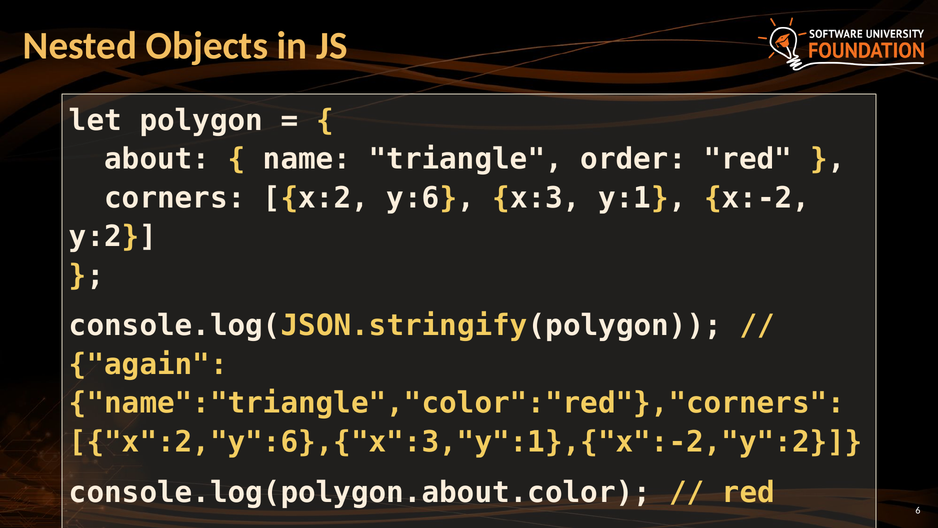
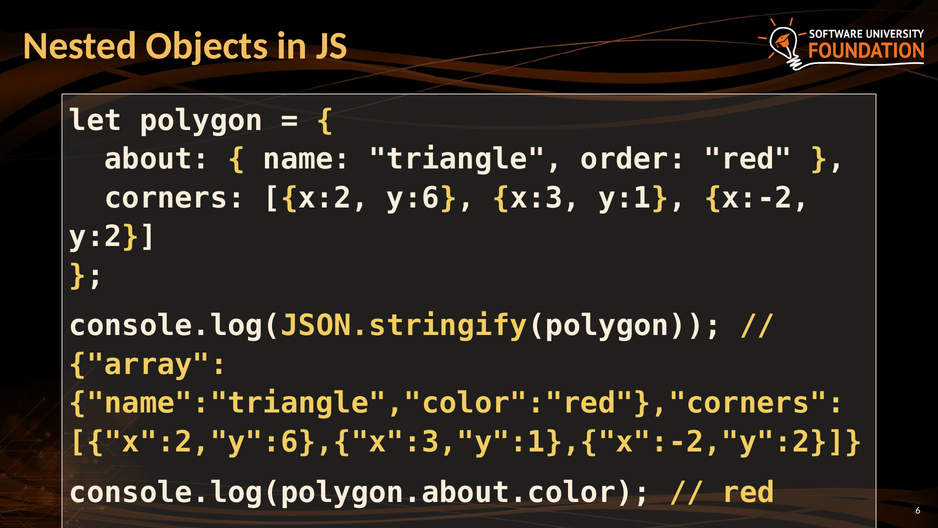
again: again -> array (148, 364)
